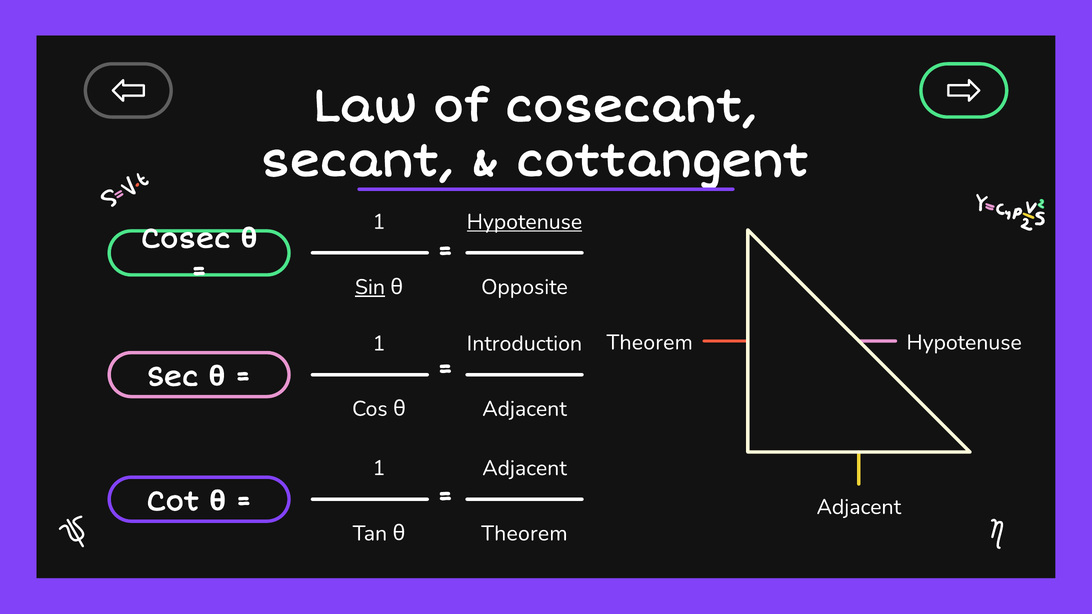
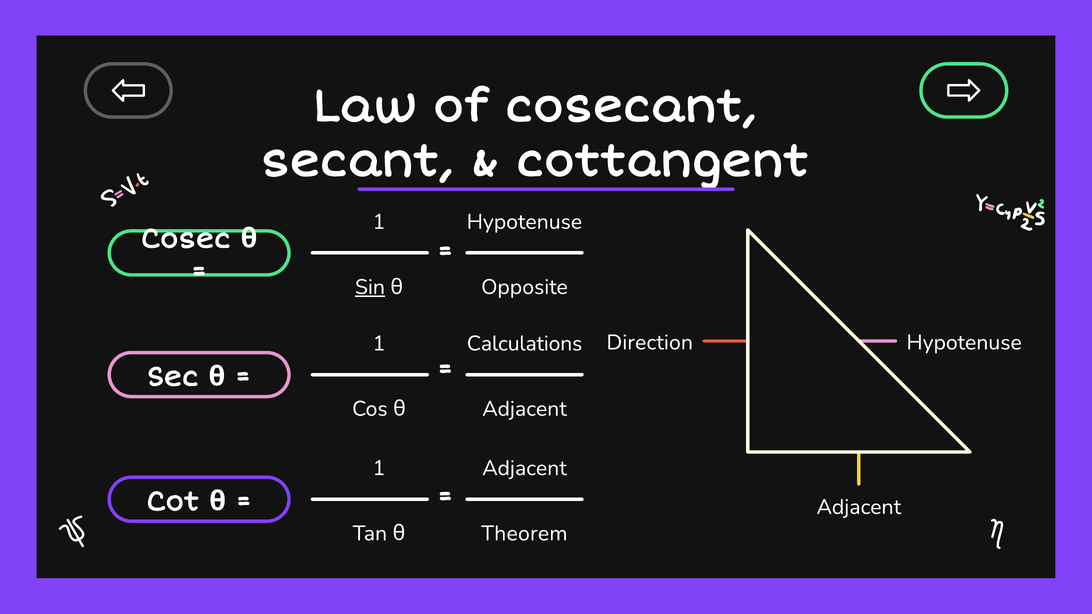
Hypotenuse underline: present -> none (524, 222)
Theorem: Theorem -> Direction (650, 343)
Introduction: Introduction -> Calculations (525, 344)
